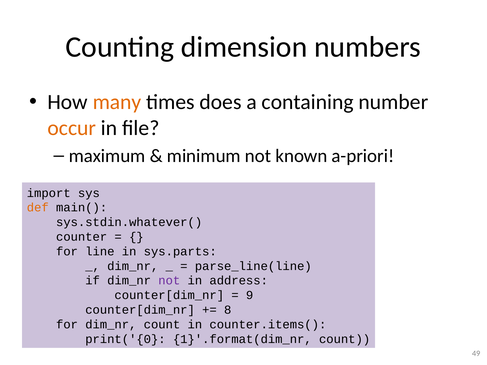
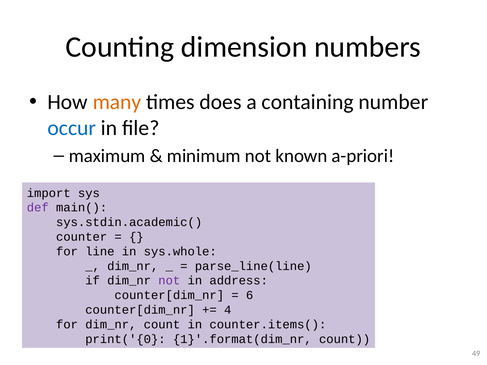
occur colour: orange -> blue (72, 128)
def colour: orange -> purple (38, 208)
sys.stdin.whatever(: sys.stdin.whatever( -> sys.stdin.academic( (129, 222)
sys.parts: sys.parts -> sys.whole (180, 252)
9: 9 -> 6 (250, 295)
8: 8 -> 4 (228, 310)
